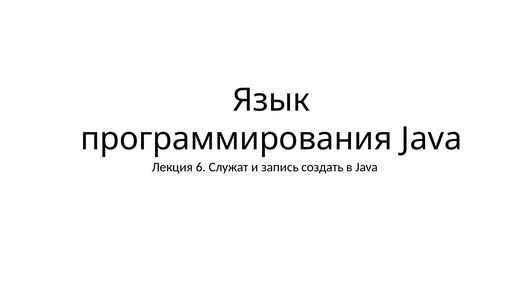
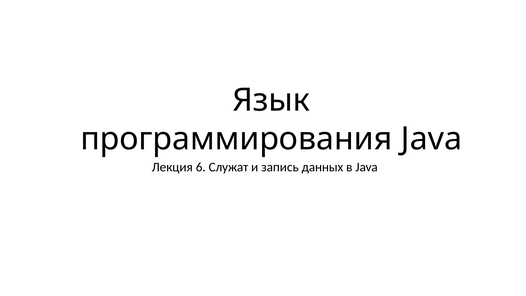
создать: создать -> данных (322, 167)
